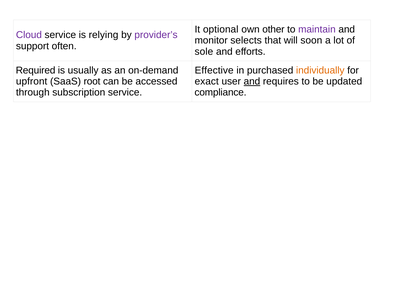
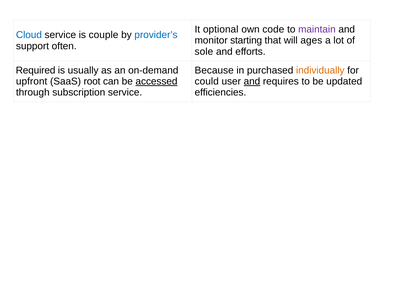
other: other -> code (273, 29)
Cloud colour: purple -> blue (29, 35)
relying: relying -> couple (104, 35)
provider’s colour: purple -> blue (156, 35)
selects: selects -> starting (246, 41)
soon: soon -> ages (311, 41)
Effective: Effective -> Because (214, 70)
accessed underline: none -> present (156, 82)
exact: exact -> could (207, 82)
compliance: compliance -> efficiencies (220, 93)
